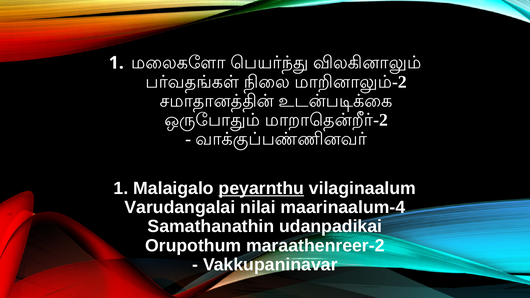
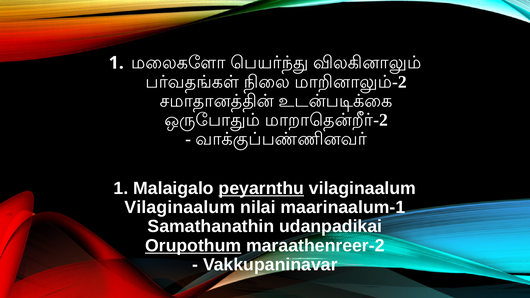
Varudangalai: Varudangalai -> Vilaginaalum (180, 207)
maarinaalum-4: maarinaalum-4 -> maarinaalum-1 (343, 207)
Orupothum underline: none -> present (193, 246)
